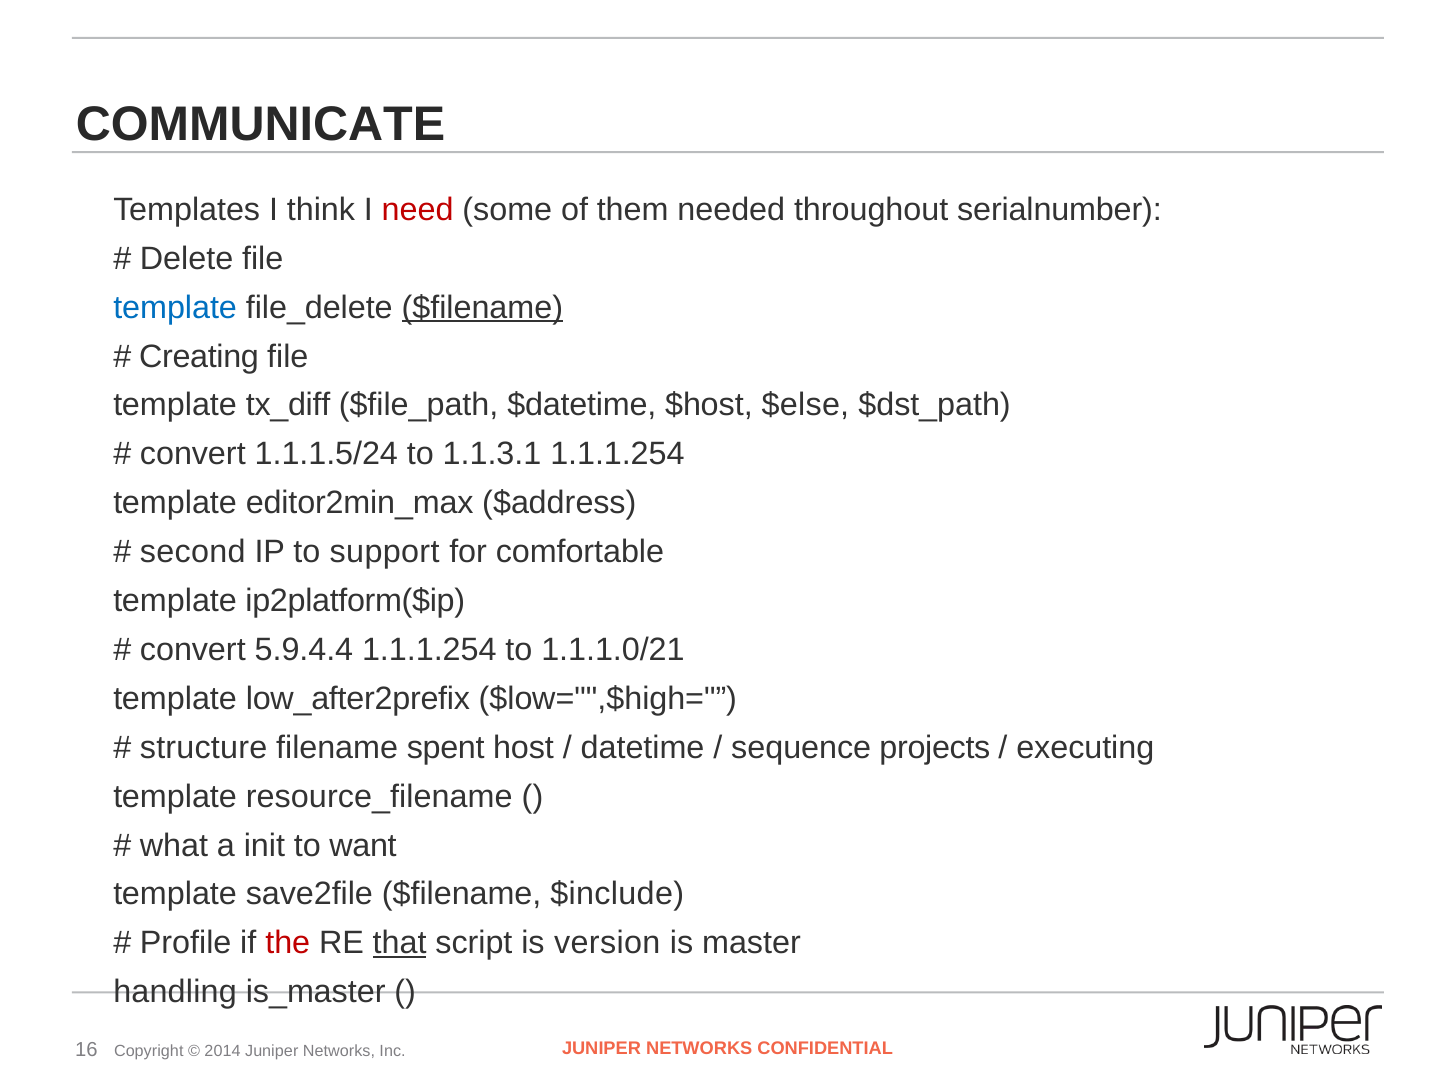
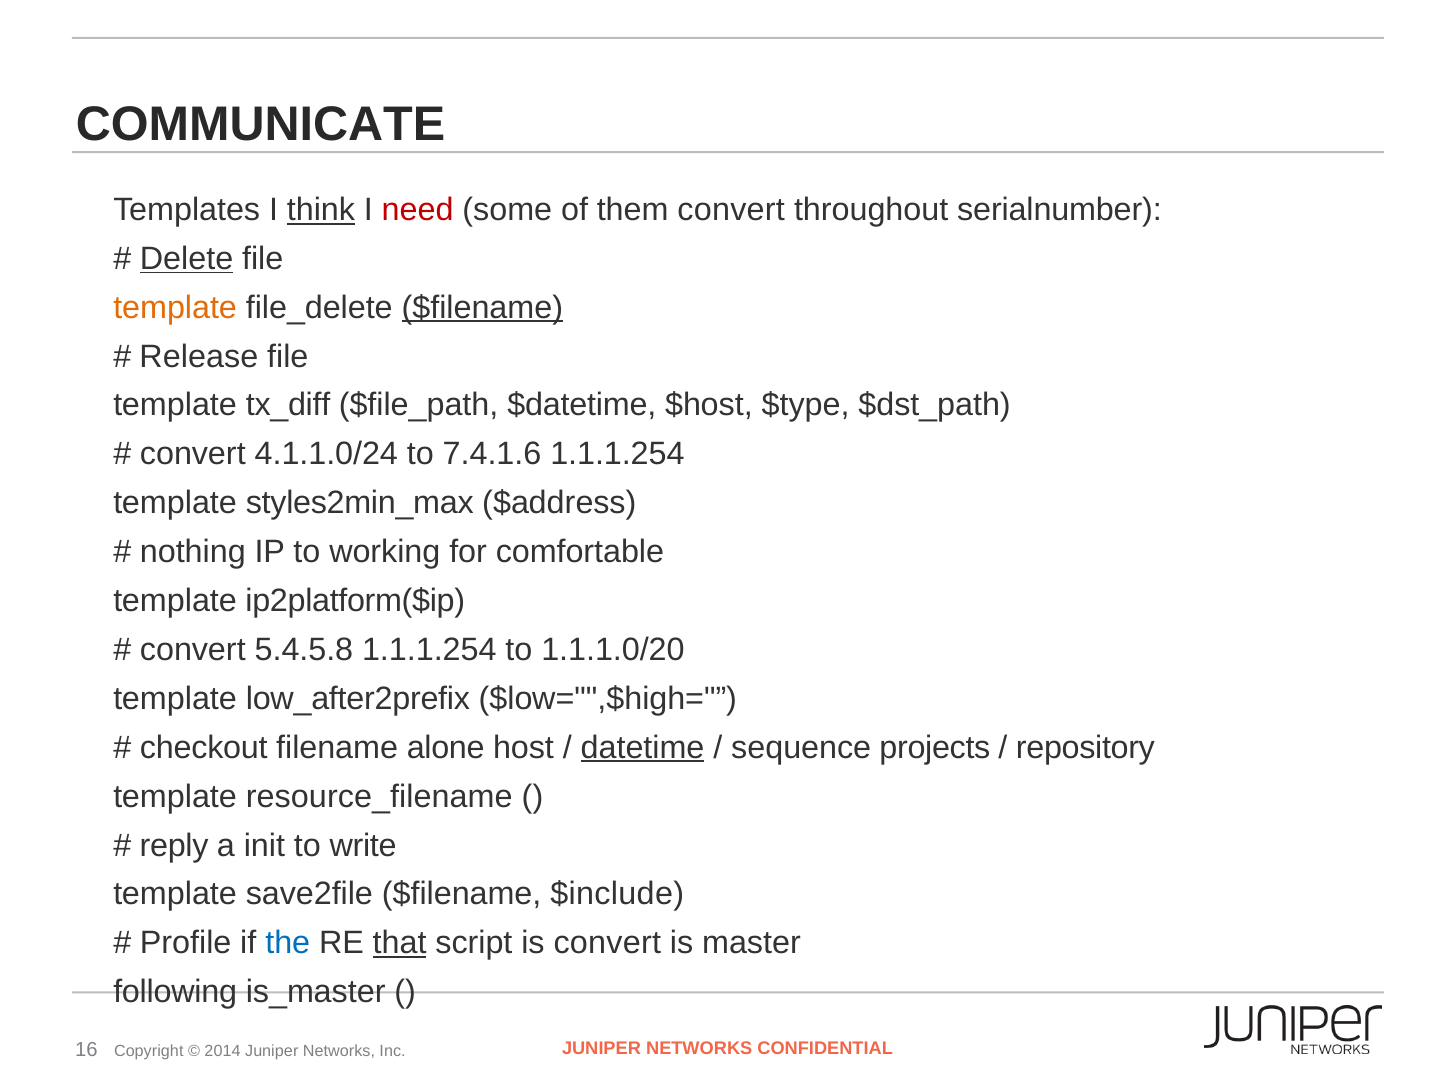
think underline: none -> present (321, 210)
them needed: needed -> convert (731, 210)
Delete underline: none -> present (187, 259)
template colour: blue -> orange (175, 307)
Creating: Creating -> Release (199, 356)
$else: $else -> $type (806, 405)
1.1.1.5/24: 1.1.1.5/24 -> 4.1.1.0/24 (326, 454)
1.1.3.1: 1.1.3.1 -> 7.4.1.6 (492, 454)
editor2min_max: editor2min_max -> styles2min_max (360, 503)
second: second -> nothing (193, 552)
support: support -> working (385, 552)
5.9.4.4: 5.9.4.4 -> 5.4.5.8 (304, 650)
1.1.1.0/21: 1.1.1.0/21 -> 1.1.1.0/20 (613, 650)
structure: structure -> checkout (204, 748)
spent: spent -> alone (446, 748)
datetime underline: none -> present (643, 748)
executing: executing -> repository (1085, 748)
what: what -> reply (174, 845)
want: want -> write (363, 845)
the colour: red -> blue (288, 943)
is version: version -> convert (607, 943)
handling: handling -> following (175, 992)
